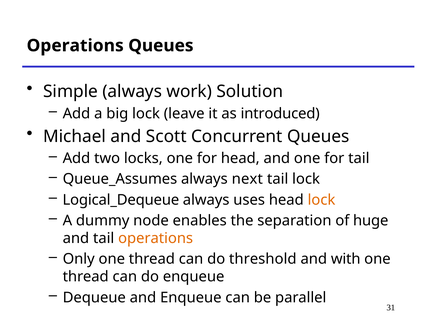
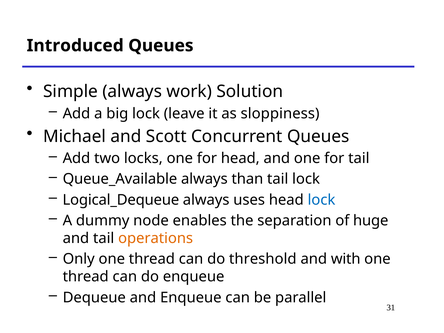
Operations: Operations -> Introduced (75, 46)
introduced: introduced -> sloppiness (280, 113)
Queue_Assumes: Queue_Assumes -> Queue_Available (120, 179)
next: next -> than (247, 179)
lock colour: orange -> blue (321, 200)
